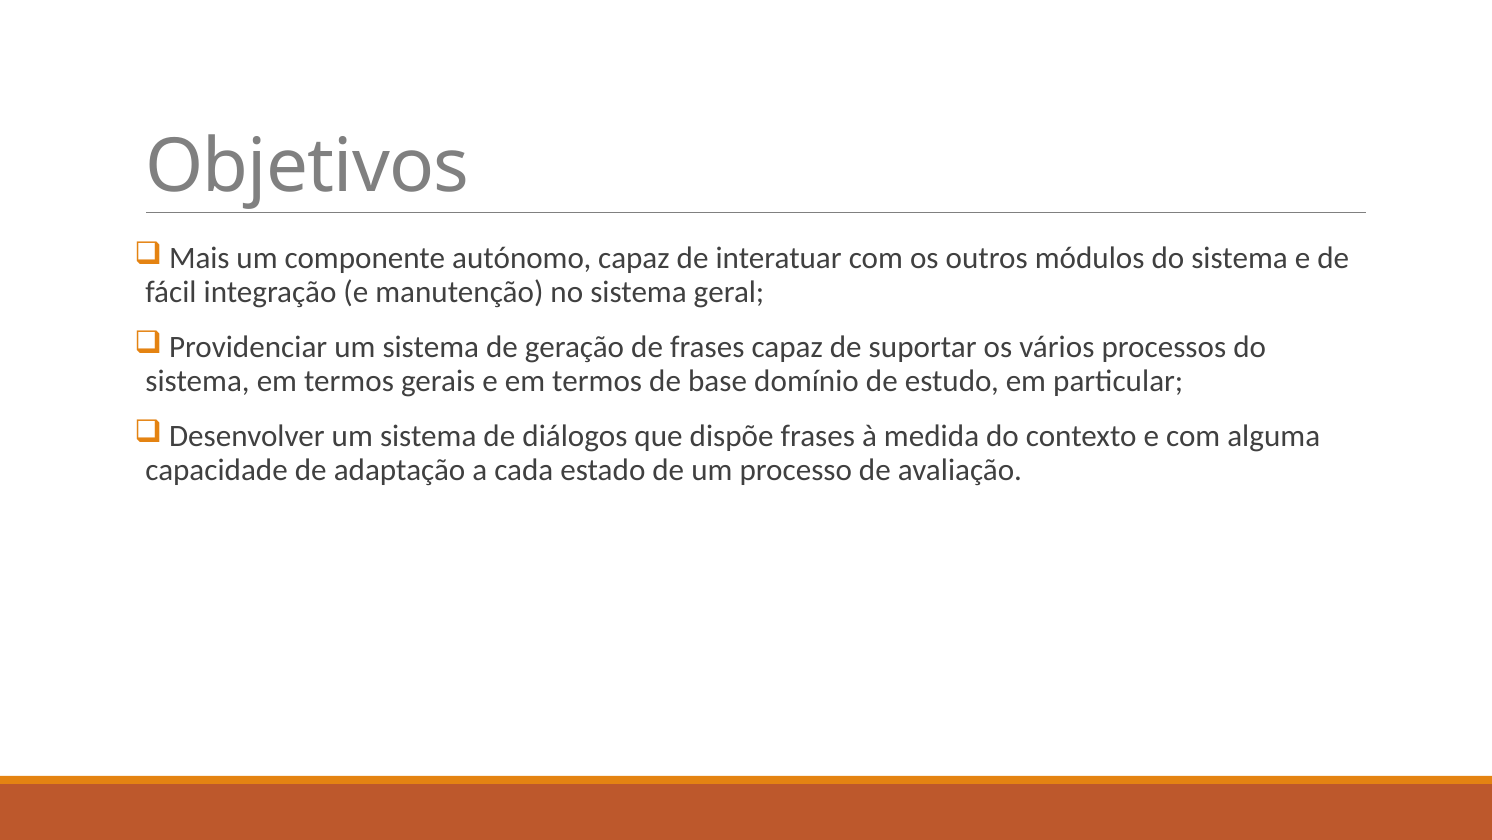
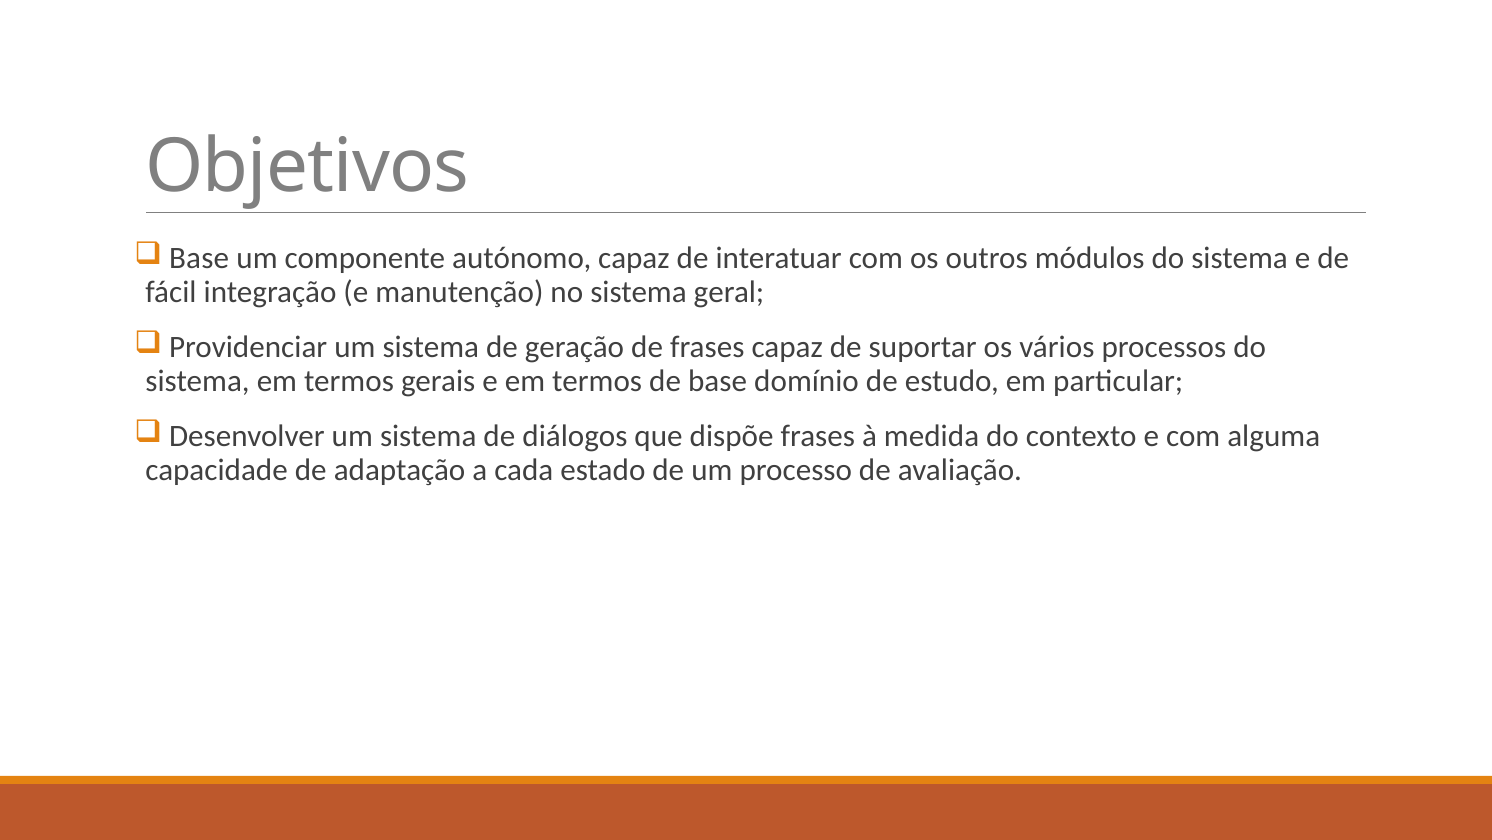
Mais: Mais -> Base (199, 258)
